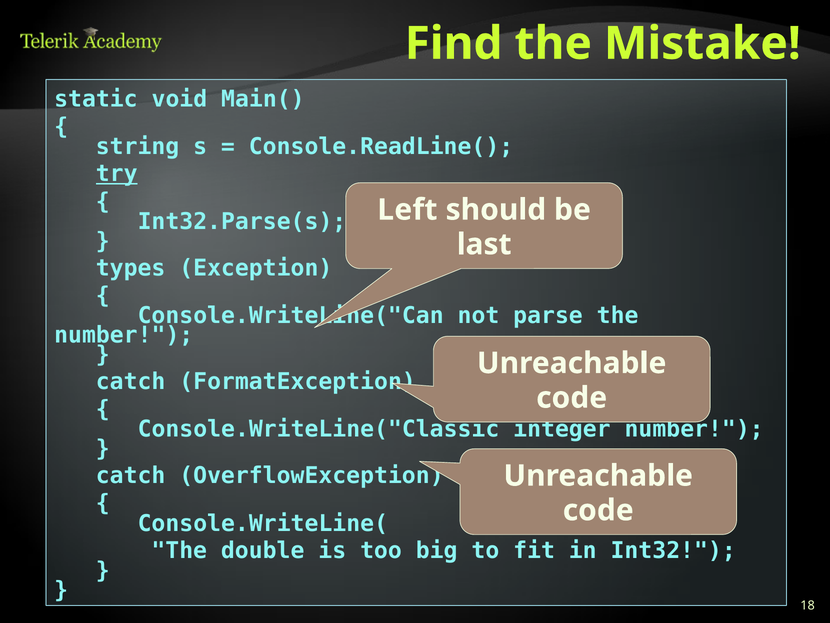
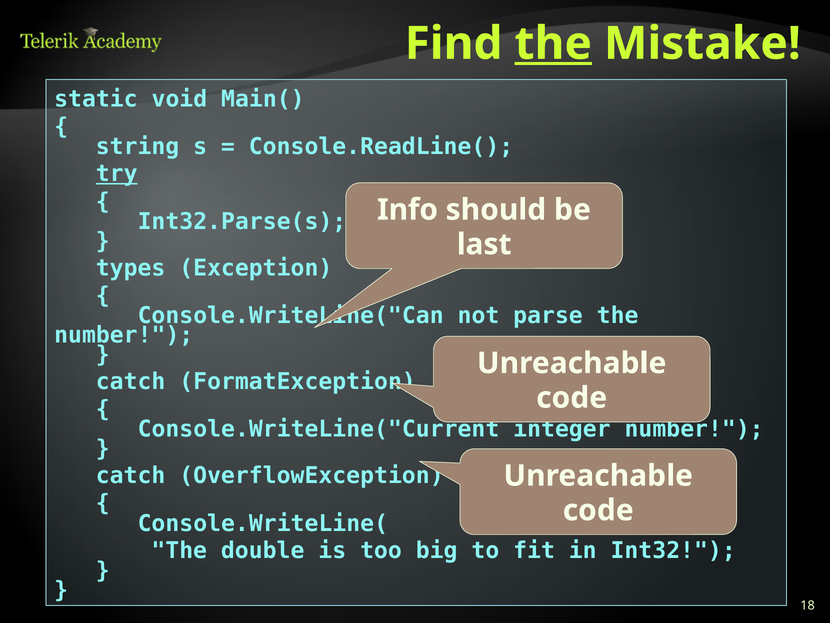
the underline: none -> present (553, 44)
Left: Left -> Info (408, 210)
Console.WriteLine("Classic: Console.WriteLine("Classic -> Console.WriteLine("Current (318, 429)
